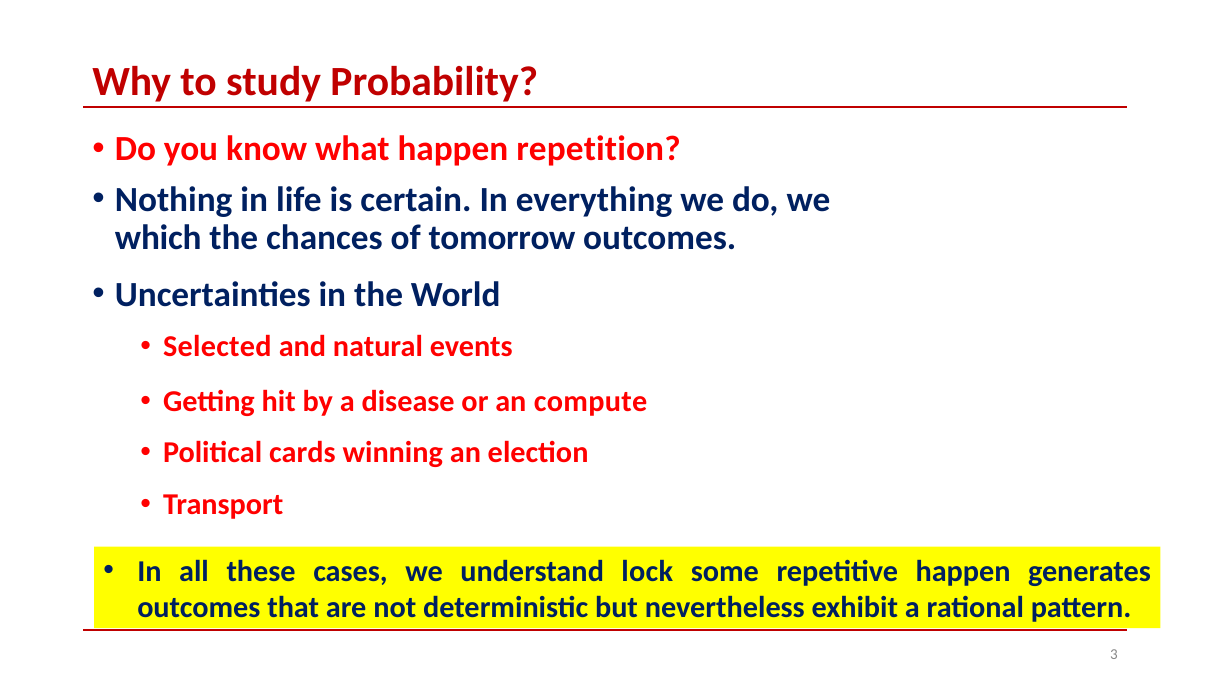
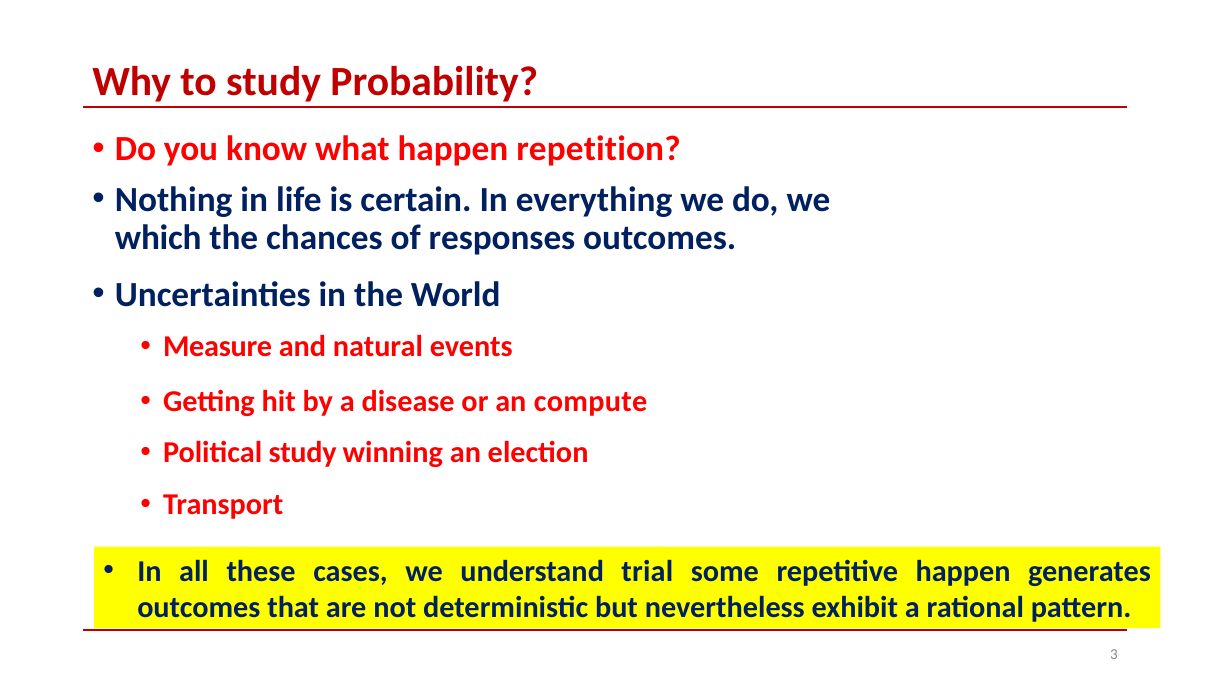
tomorrow: tomorrow -> responses (502, 238)
Selected: Selected -> Measure (218, 347)
Political cards: cards -> study (303, 453)
lock: lock -> trial (647, 572)
